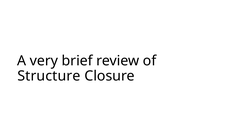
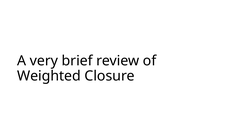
Structure: Structure -> Weighted (49, 76)
